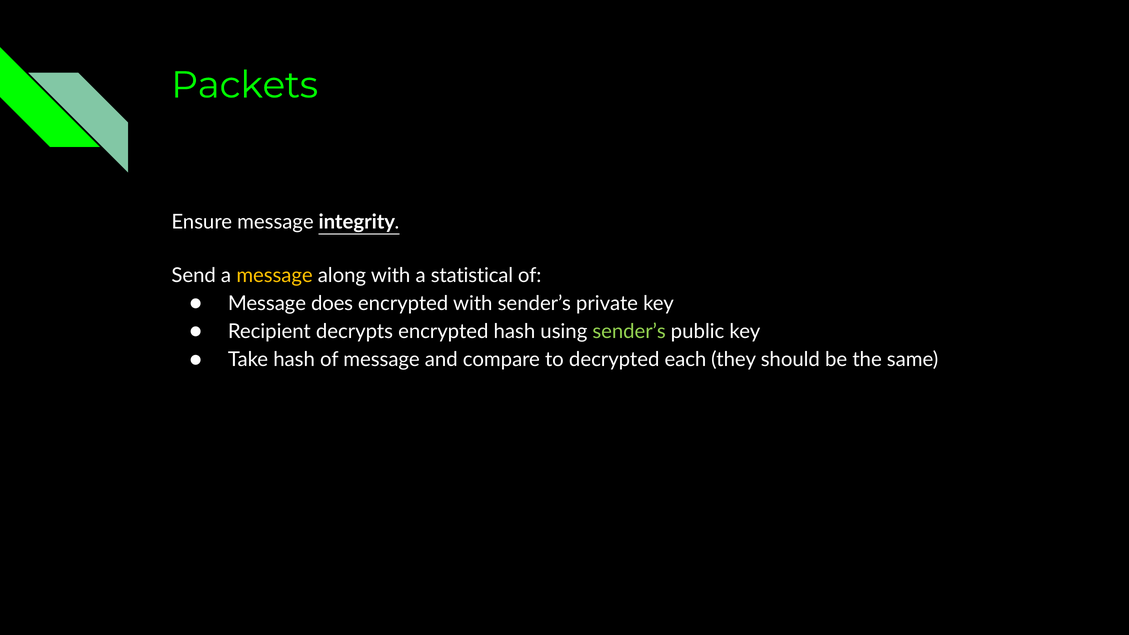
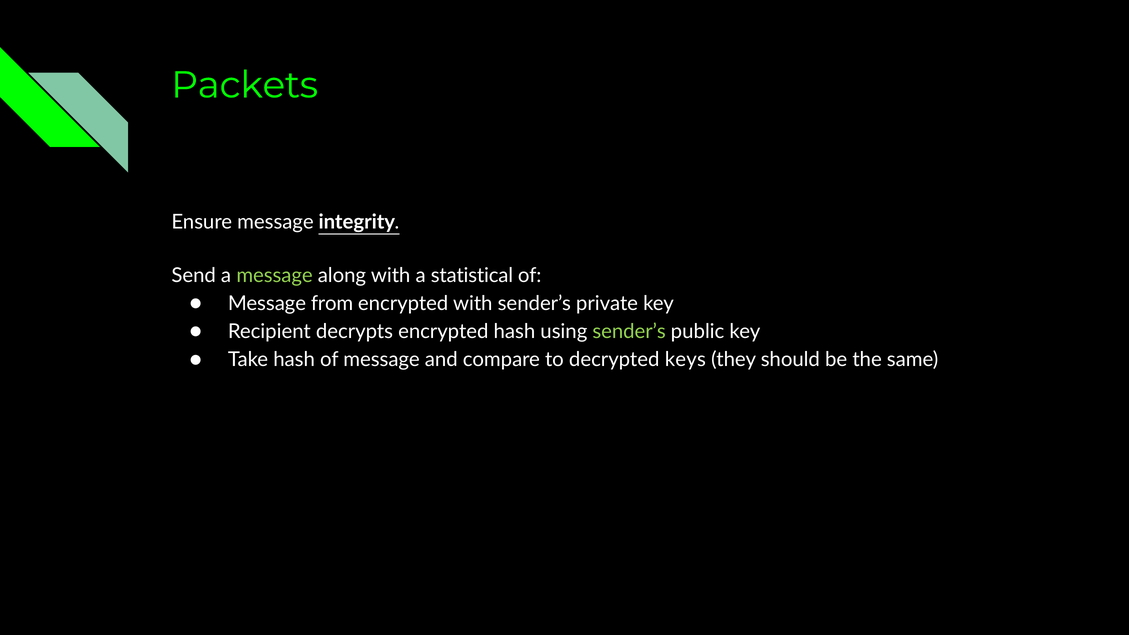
message colour: yellow -> light green (275, 275)
does: does -> from (332, 303)
each: each -> keys (685, 360)
